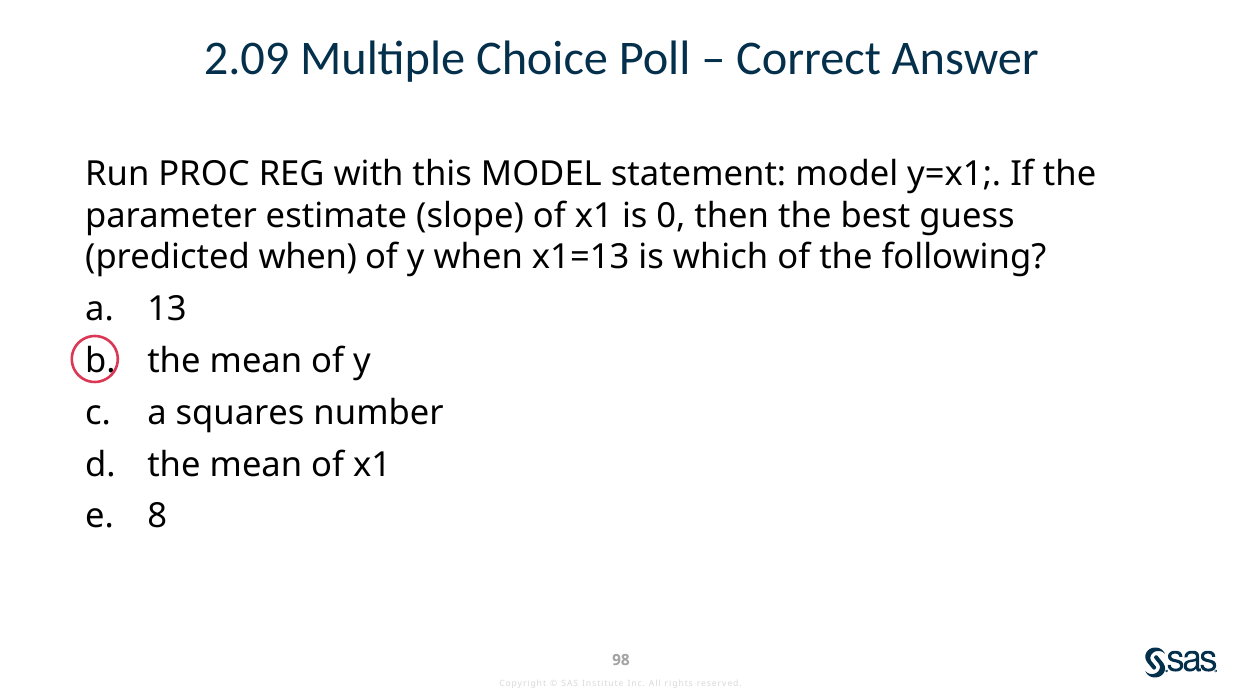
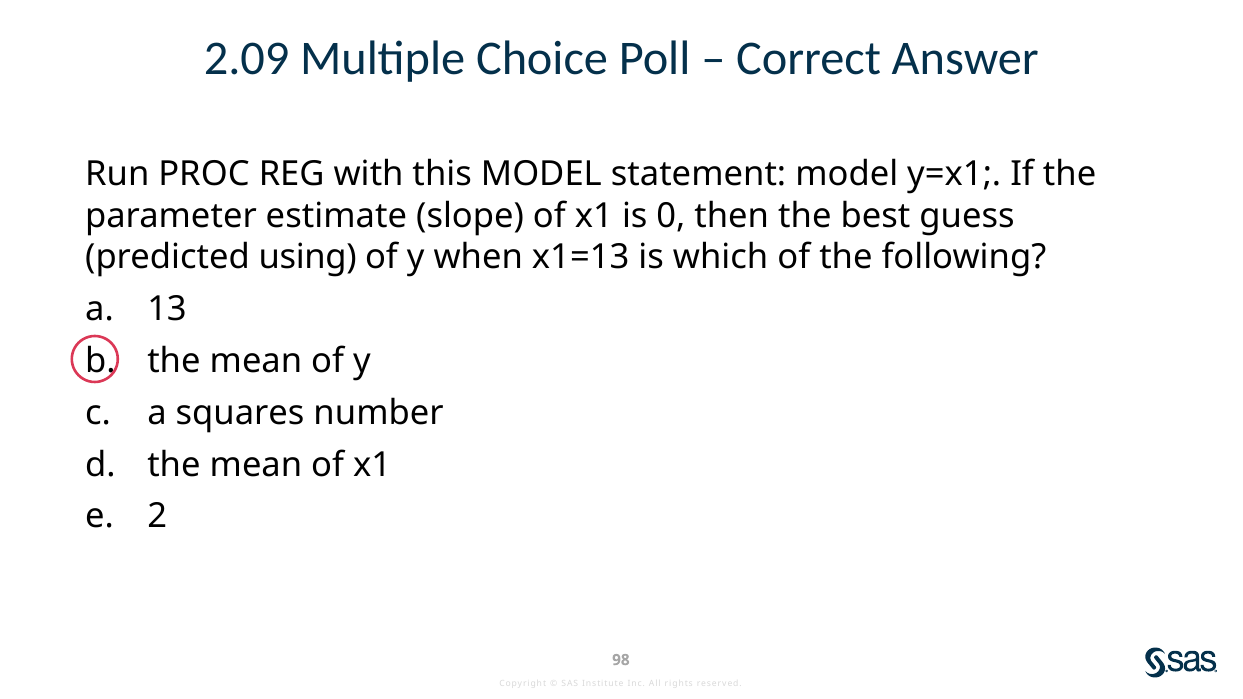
predicted when: when -> using (308, 258)
8: 8 -> 2 (157, 517)
